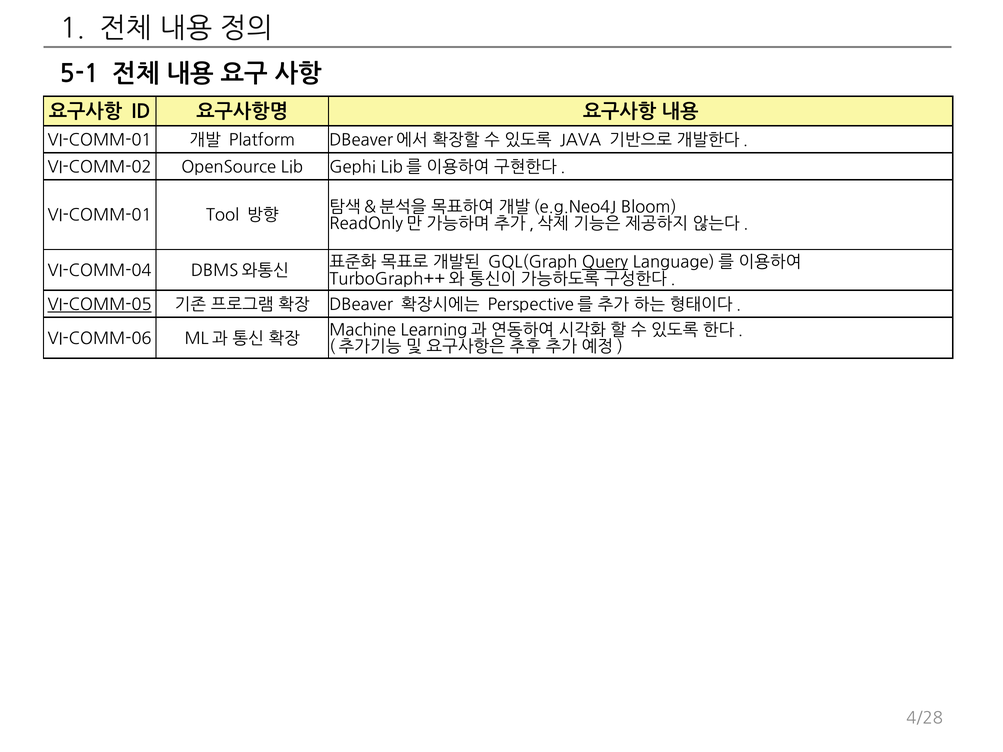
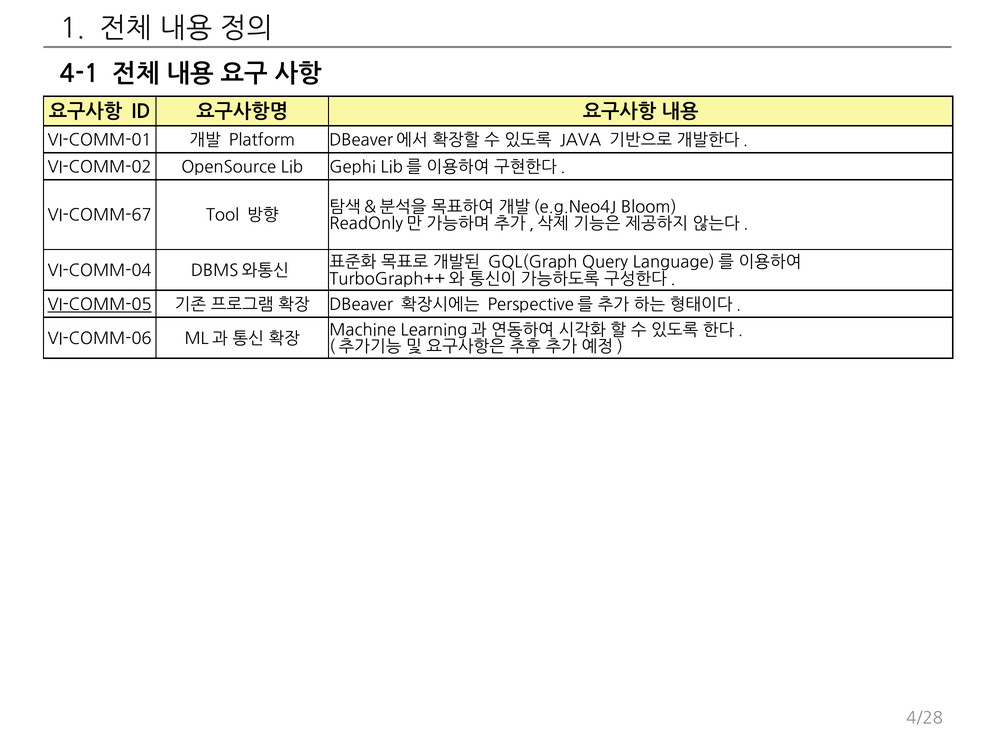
5-1: 5-1 -> 4-1 (80, 74)
VI-COMM-01: VI-COMM-01 -> VI-COMM-67 (100, 216)
Query underline: present -> none (605, 262)
